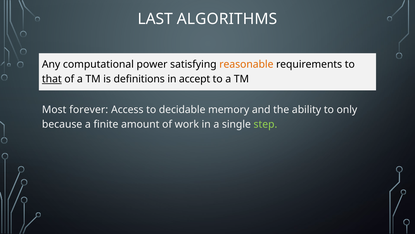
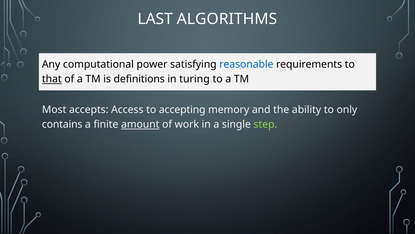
reasonable colour: orange -> blue (246, 64)
accept: accept -> turing (195, 79)
forever: forever -> accepts (89, 109)
decidable: decidable -> accepting (182, 109)
because: because -> contains (62, 124)
amount underline: none -> present (140, 124)
